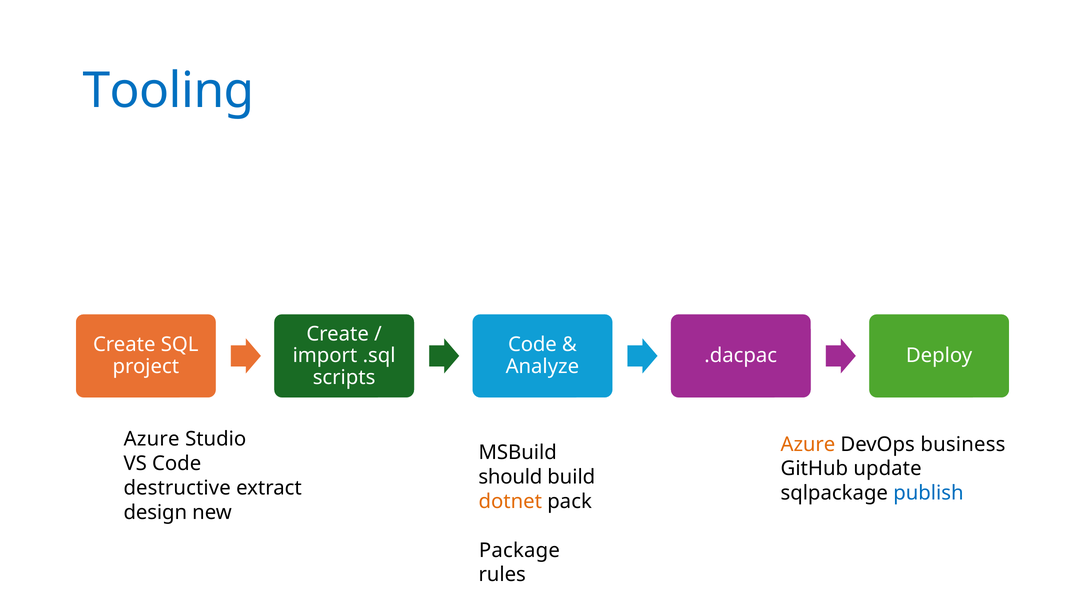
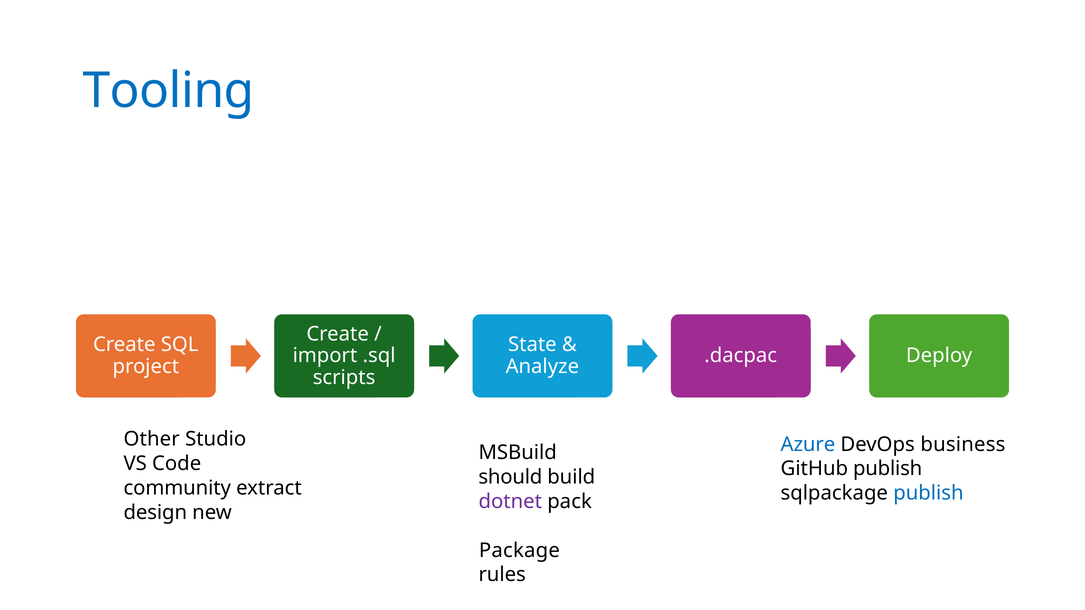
Code: Code -> State (532, 345)
Azure: Azure -> Other (152, 439)
Azure colour: orange -> blue (808, 445)
GitHub update: update -> publish (888, 469)
destructive: destructive -> community (177, 488)
dotnet colour: orange -> purple (510, 502)
